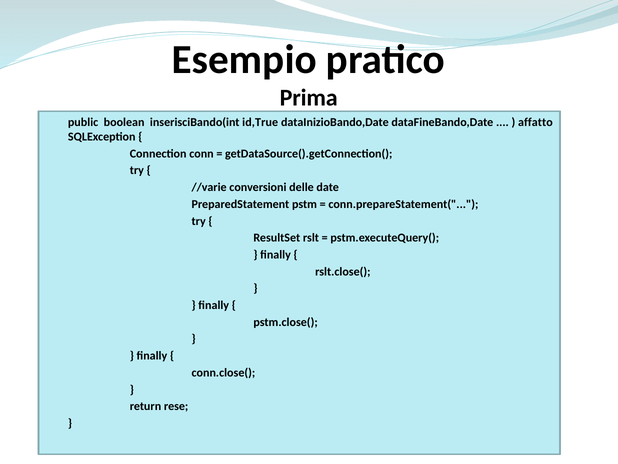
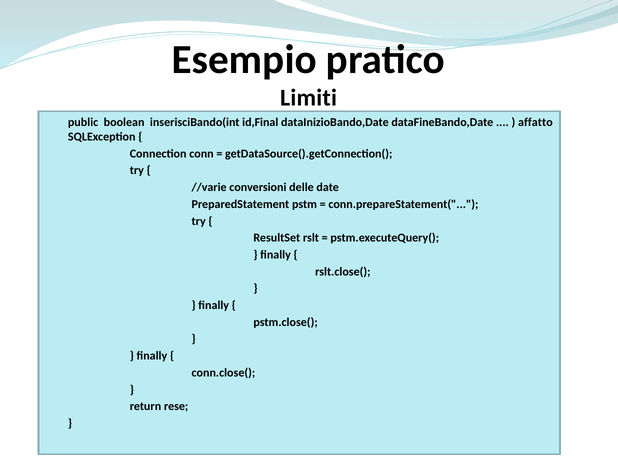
Prima: Prima -> Limiti (308, 98)
id,True: id,True -> id,Final (260, 122)
